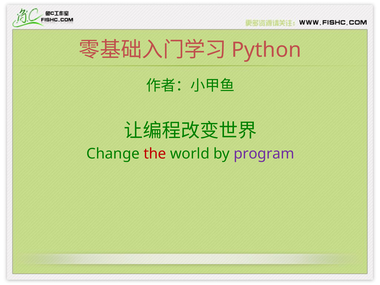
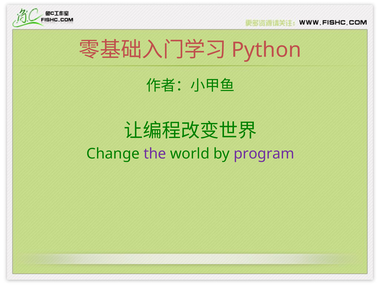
the colour: red -> purple (155, 154)
